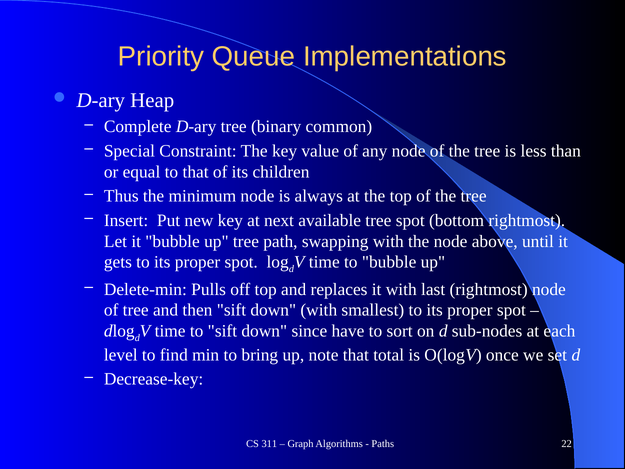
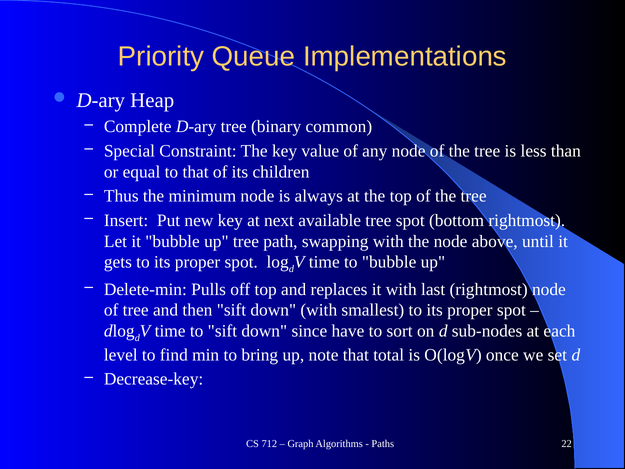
311: 311 -> 712 (269, 443)
